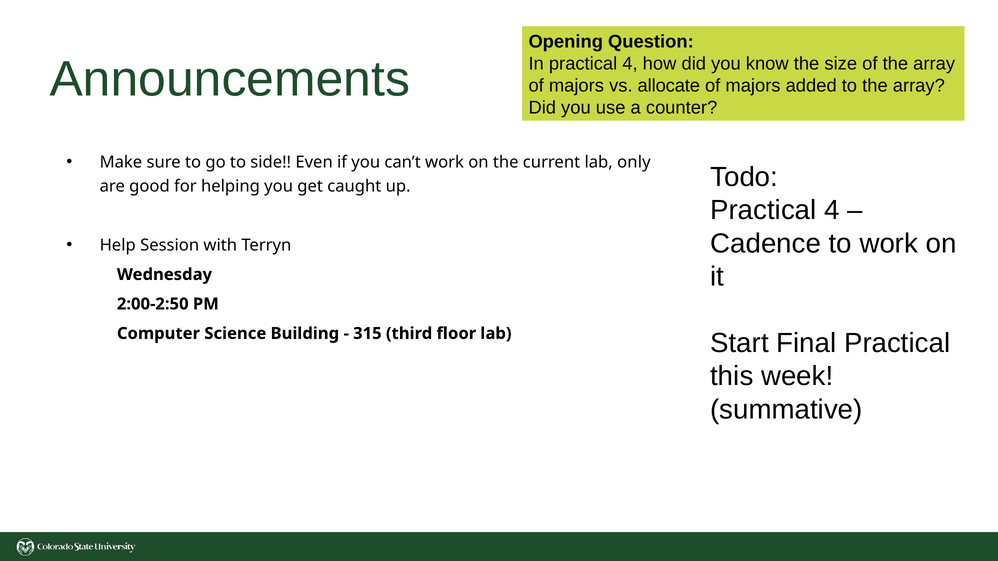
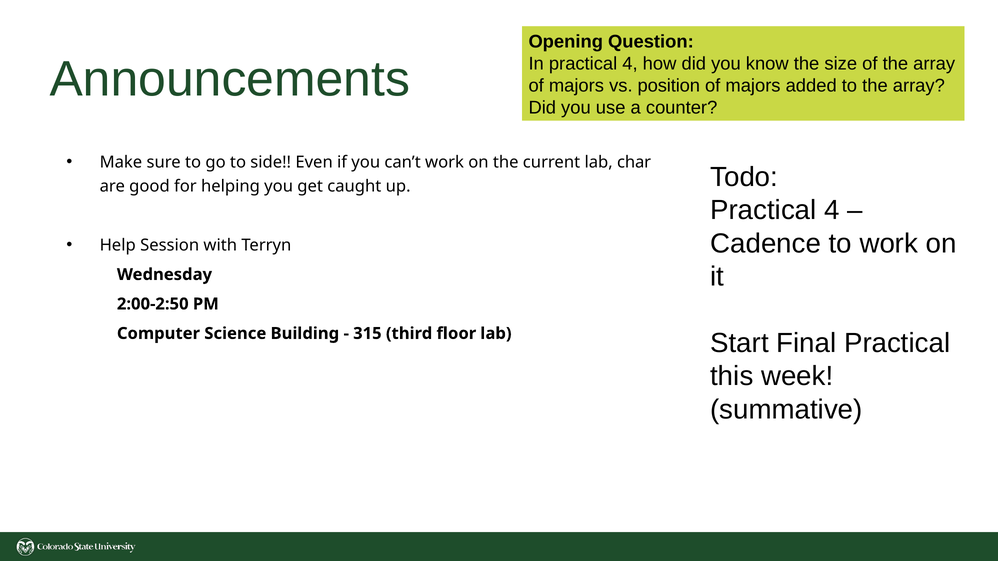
allocate: allocate -> position (669, 86)
only: only -> char (634, 162)
